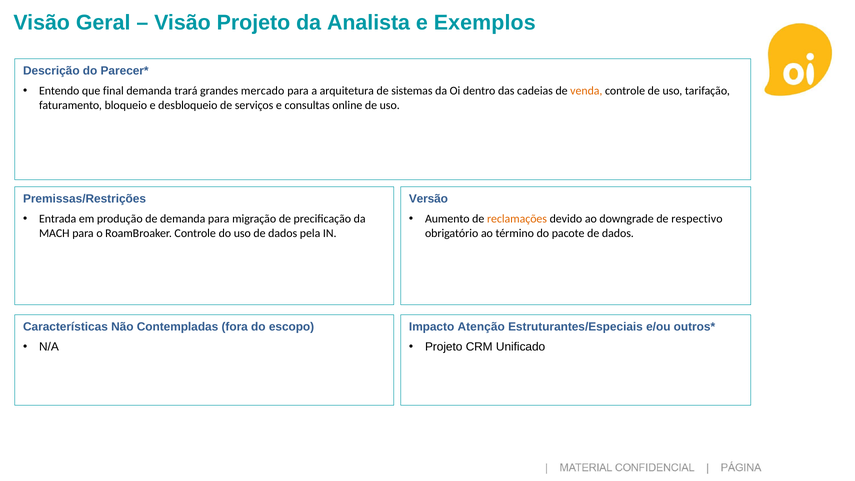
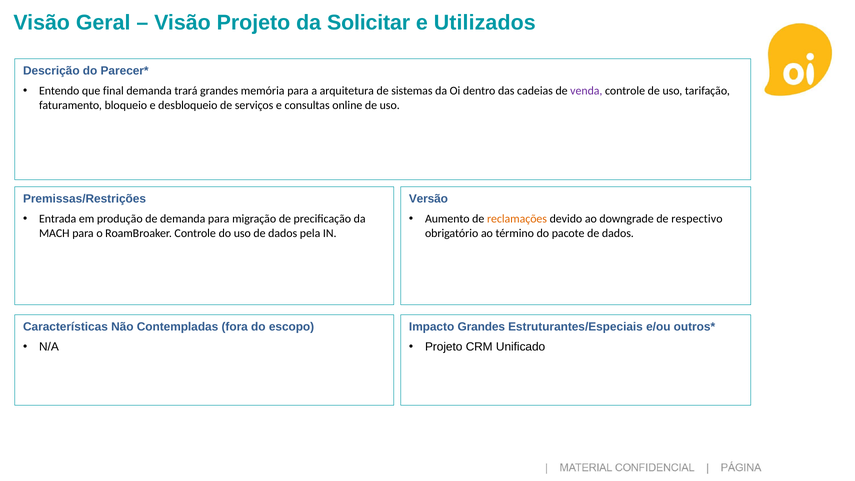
Analista: Analista -> Solicitar (369, 23)
Exemplos: Exemplos -> Utilizados (485, 23)
mercado: mercado -> memória (263, 91)
venda colour: orange -> purple (586, 91)
Impacto Atenção: Atenção -> Grandes (481, 327)
